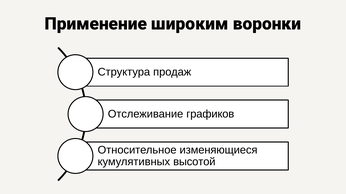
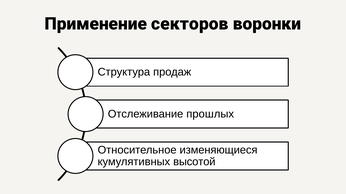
широким: широким -> секторов (190, 24)
графиков: графиков -> прошлых (210, 114)
